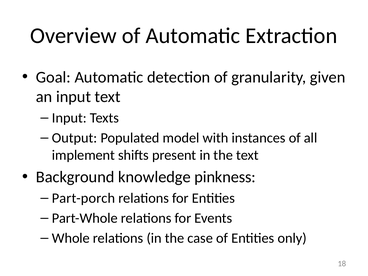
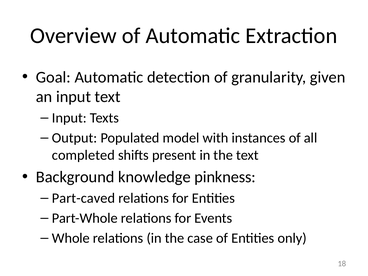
implement: implement -> completed (83, 155)
Part-porch: Part-porch -> Part-caved (84, 198)
